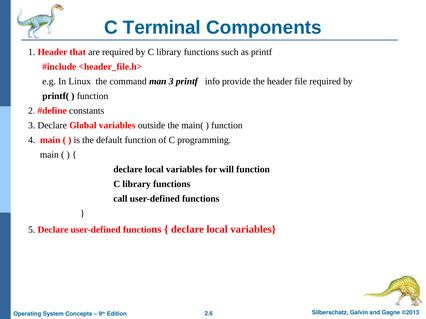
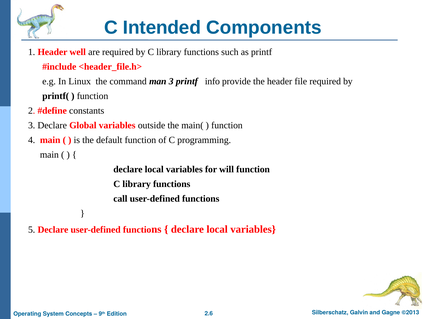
Terminal: Terminal -> Intended (162, 28)
that: that -> well (78, 52)
